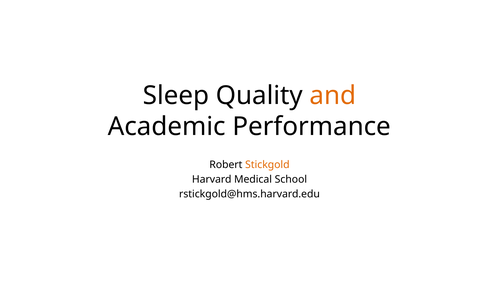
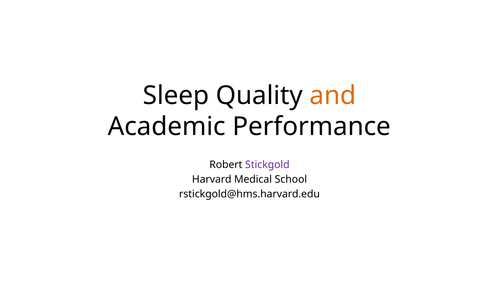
Stickgold colour: orange -> purple (267, 165)
